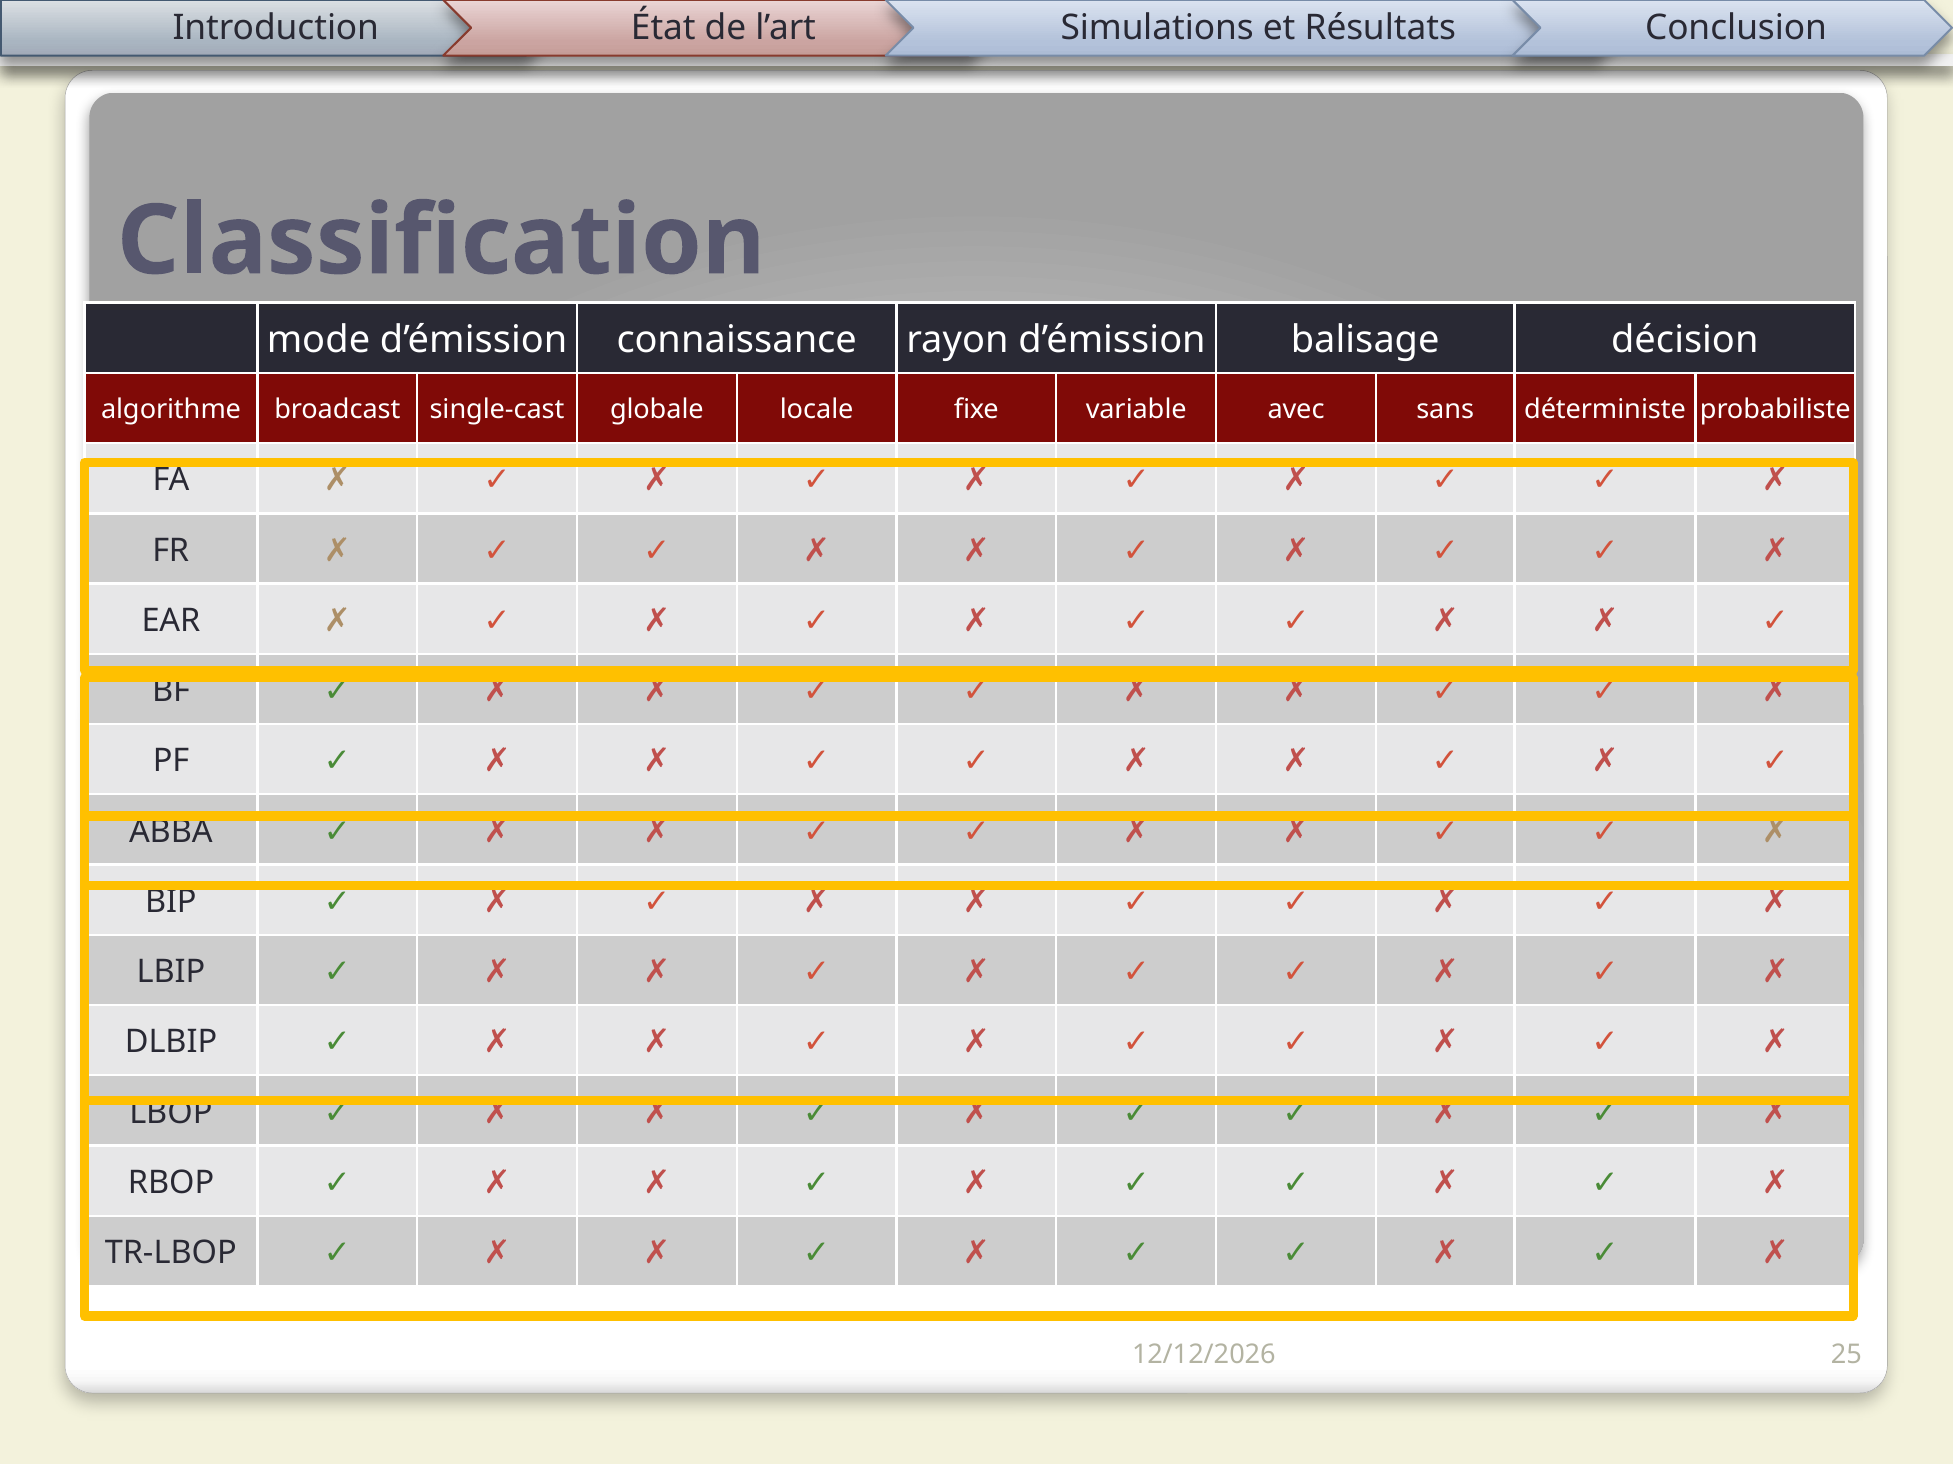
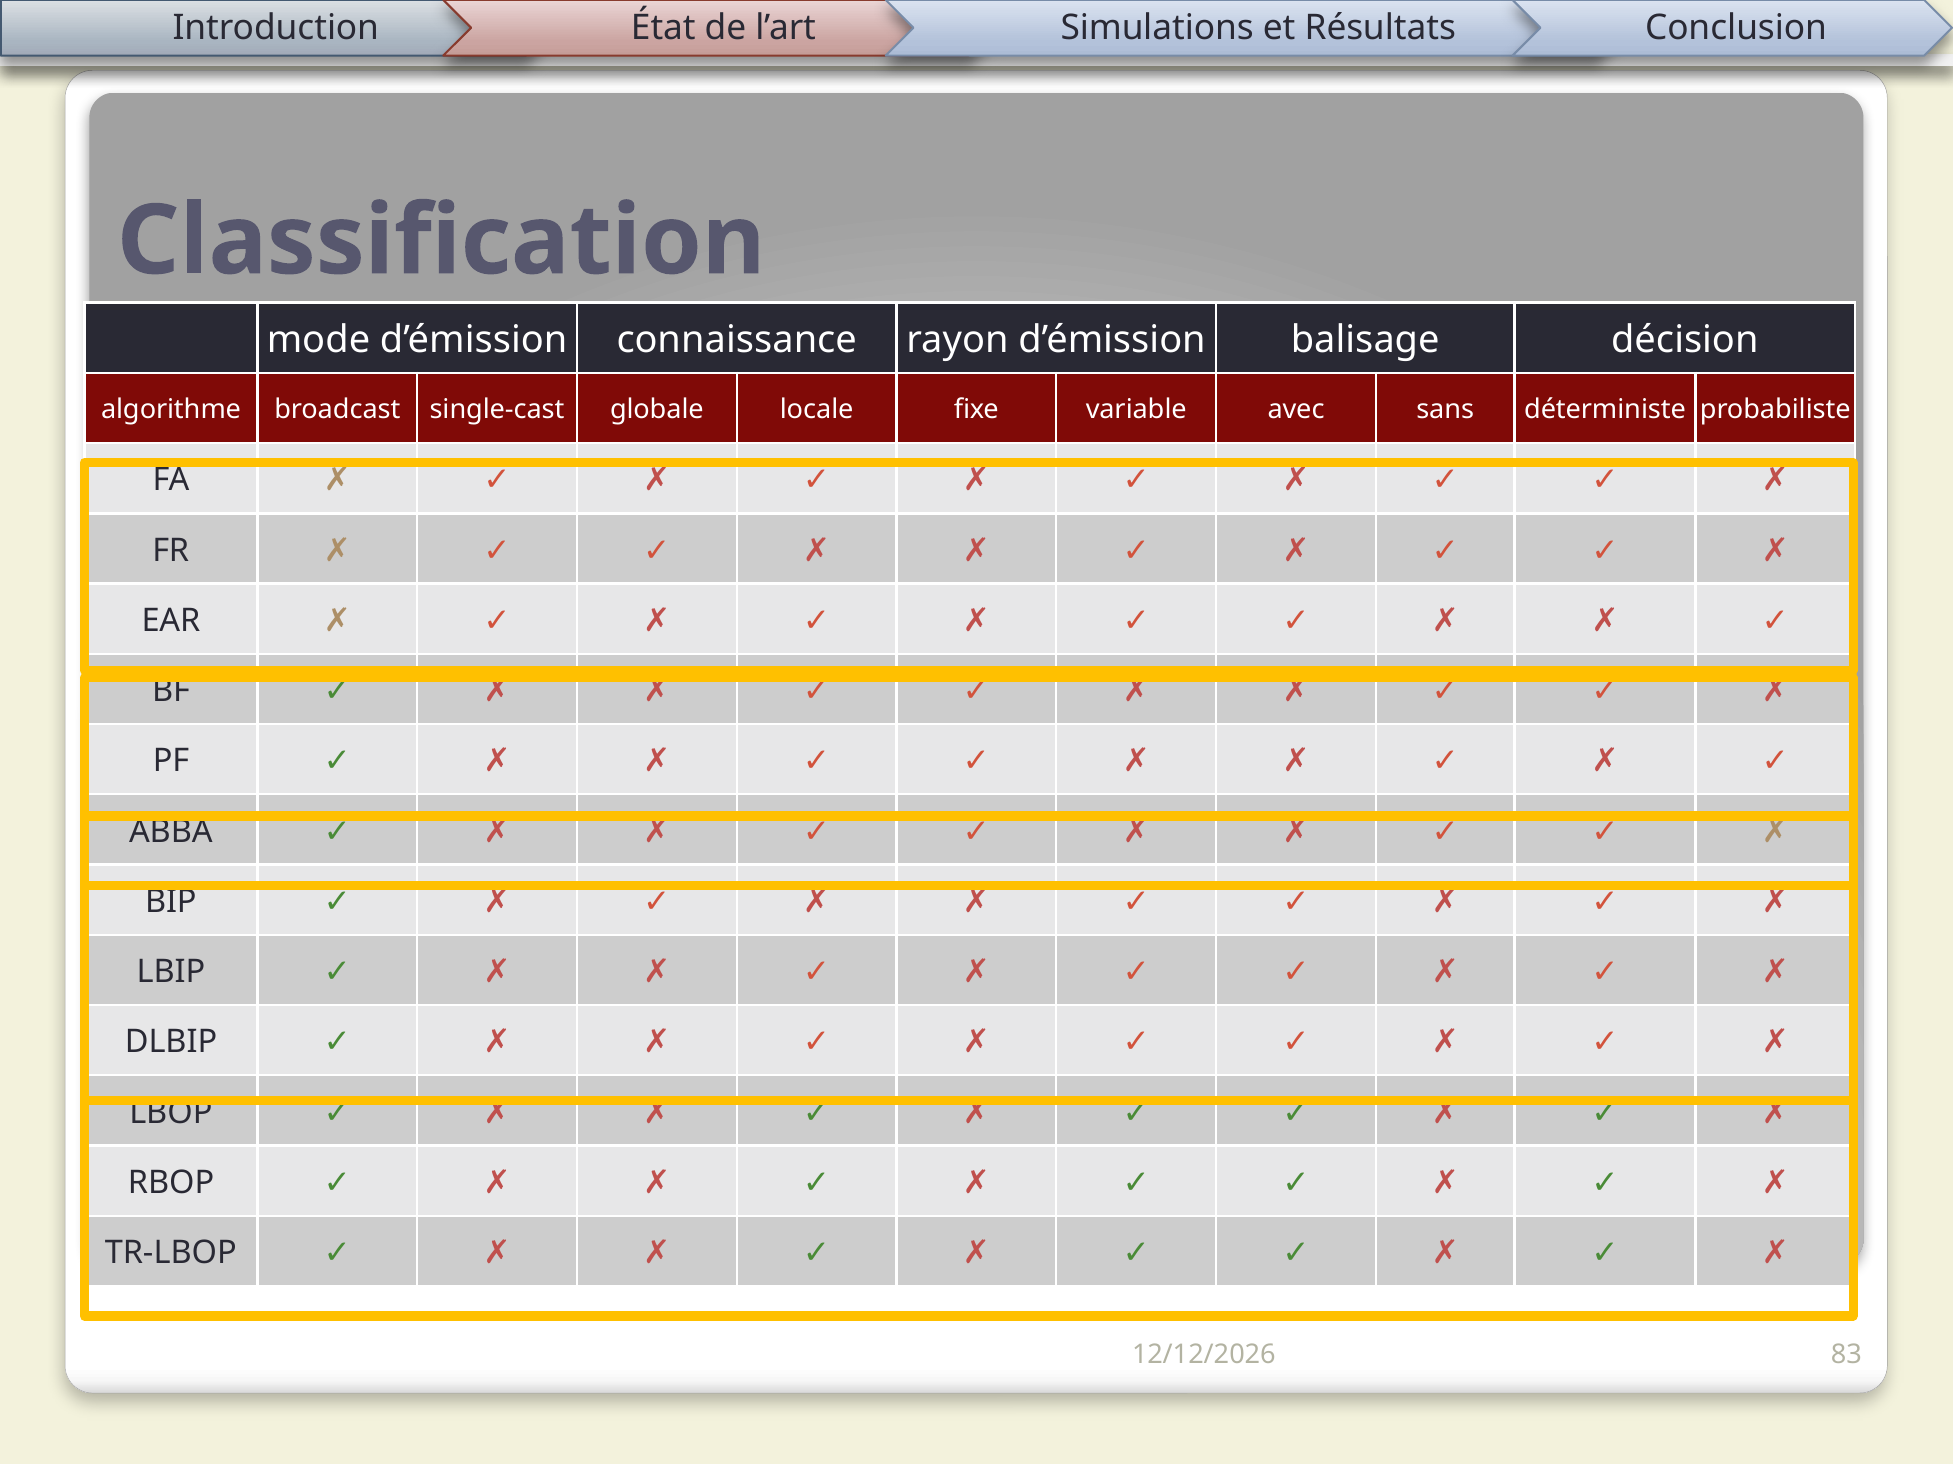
25: 25 -> 83 (1846, 1355)
